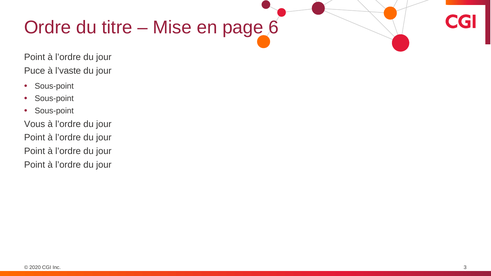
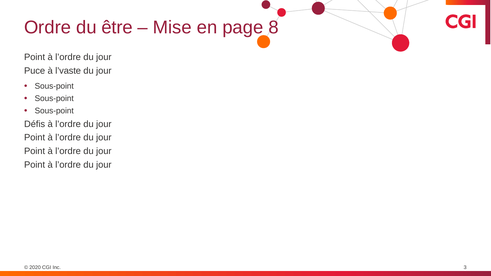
titre: titre -> être (117, 27)
6: 6 -> 8 (274, 27)
Vous: Vous -> Défis (35, 124)
